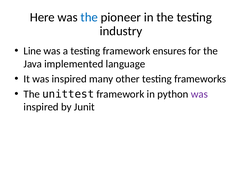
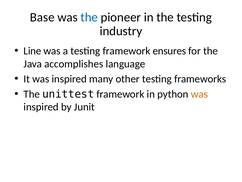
Here: Here -> Base (42, 17)
implemented: implemented -> accomplishes (74, 64)
was colour: purple -> orange (199, 94)
